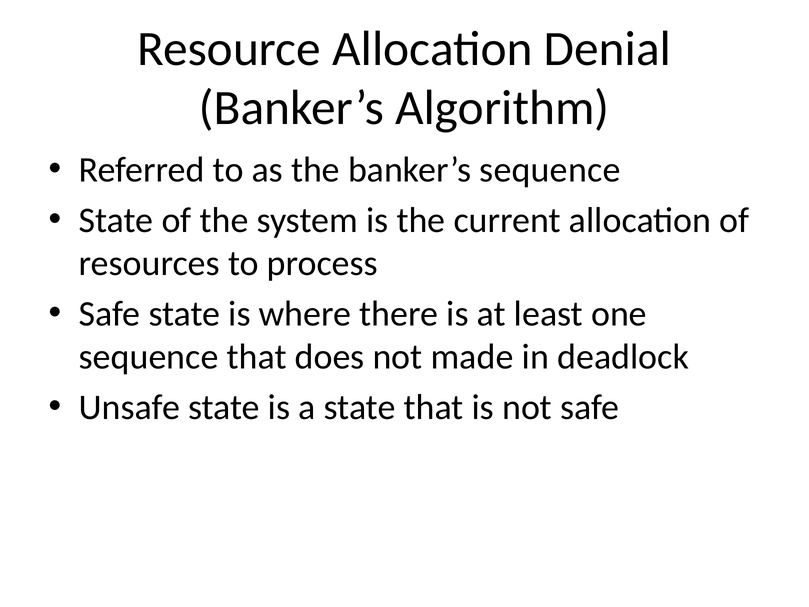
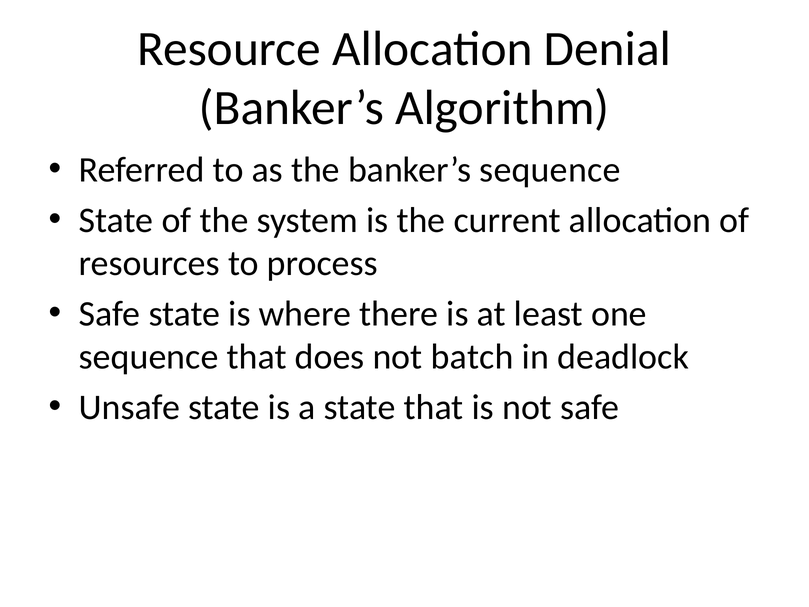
made: made -> batch (472, 357)
